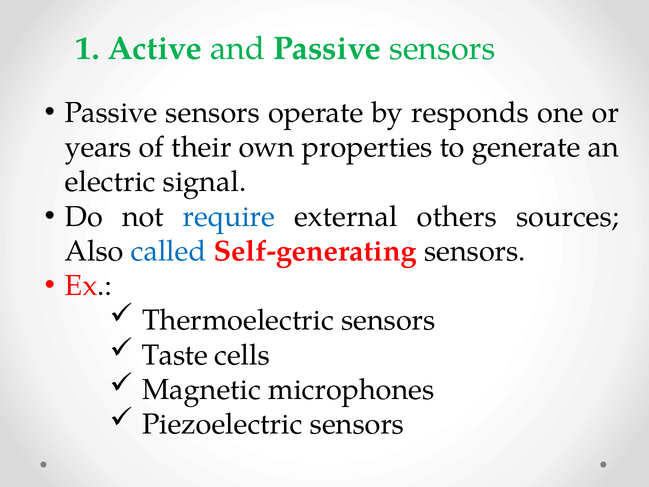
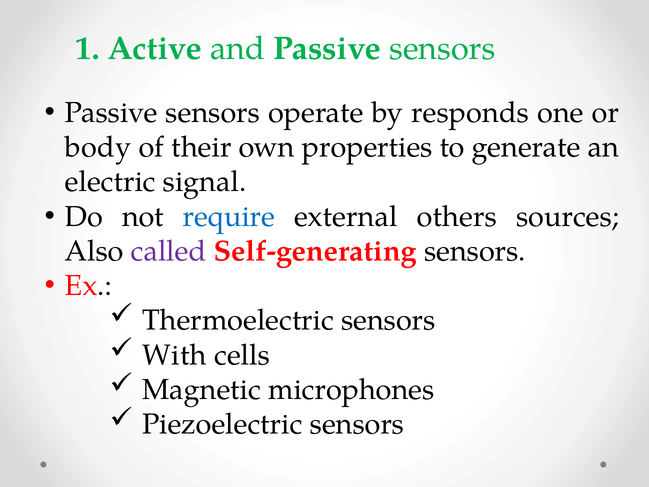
years: years -> body (98, 147)
called colour: blue -> purple (169, 251)
Taste: Taste -> With (174, 355)
